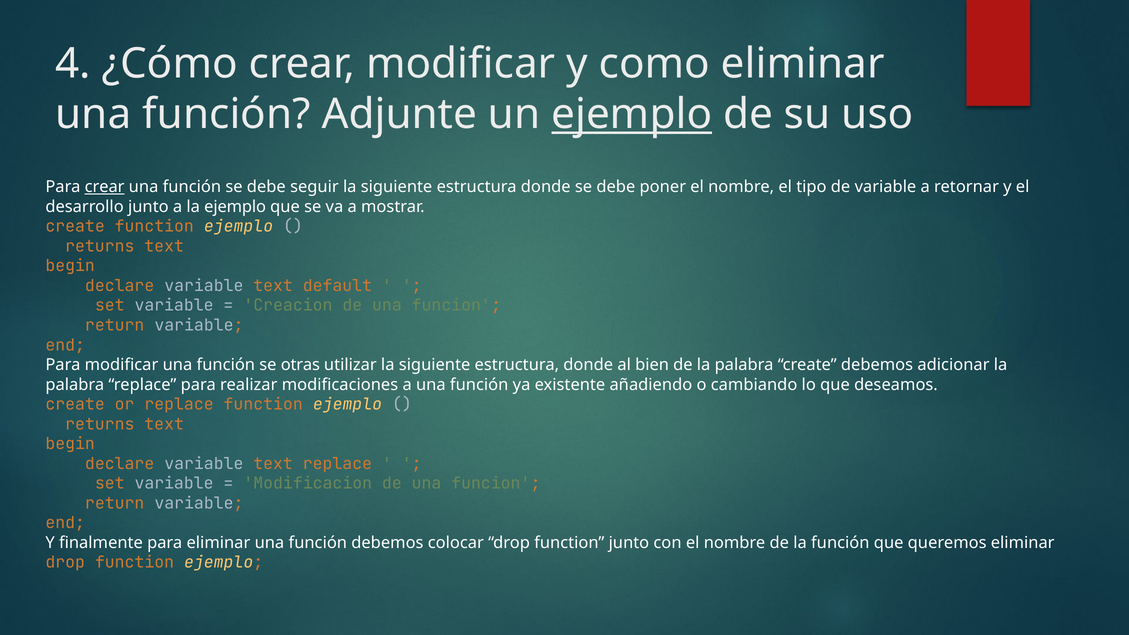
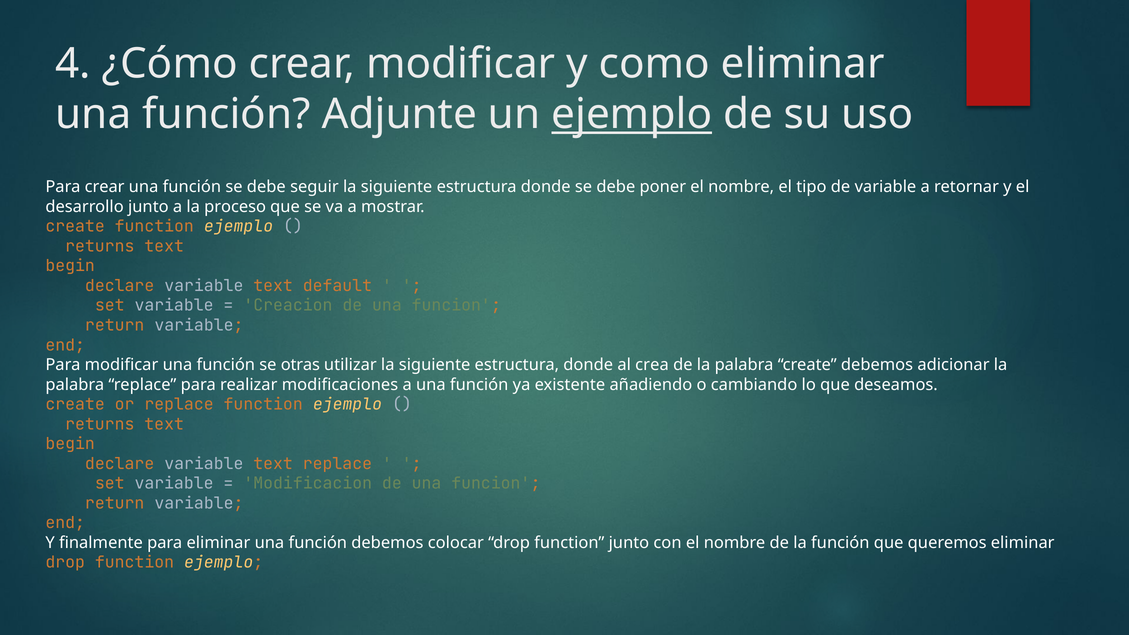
crear underline: present -> none (105, 187)
la ejemplo: ejemplo -> proceso (235, 207)
bien: bien -> crea (652, 365)
